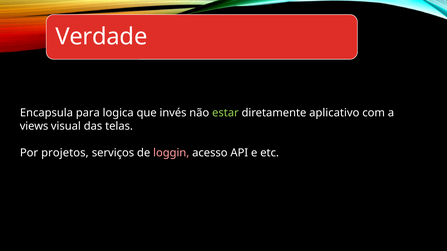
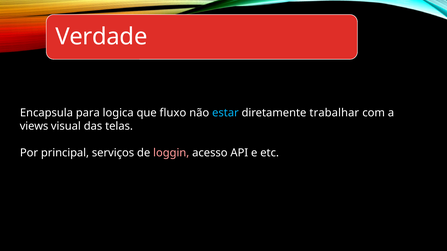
invés: invés -> fluxo (173, 113)
estar colour: light green -> light blue (225, 113)
aplicativo: aplicativo -> trabalhar (334, 113)
projetos: projetos -> principal (65, 153)
